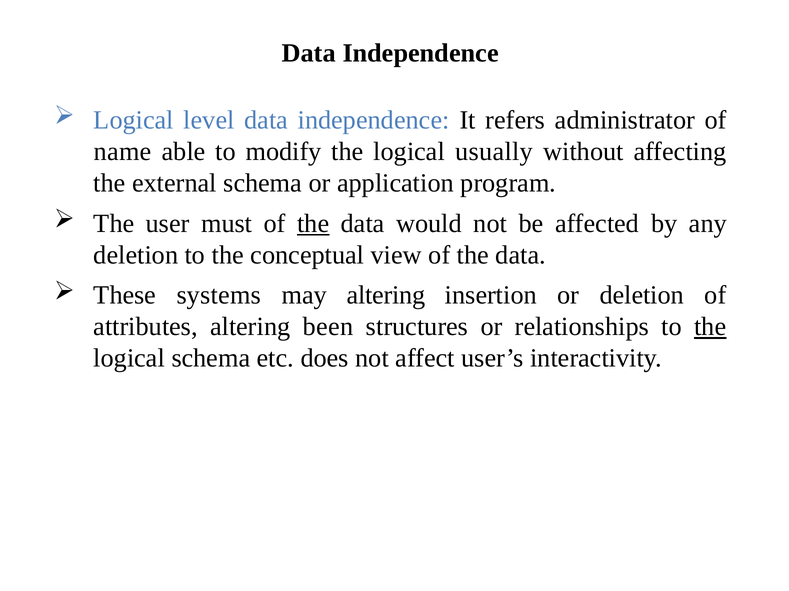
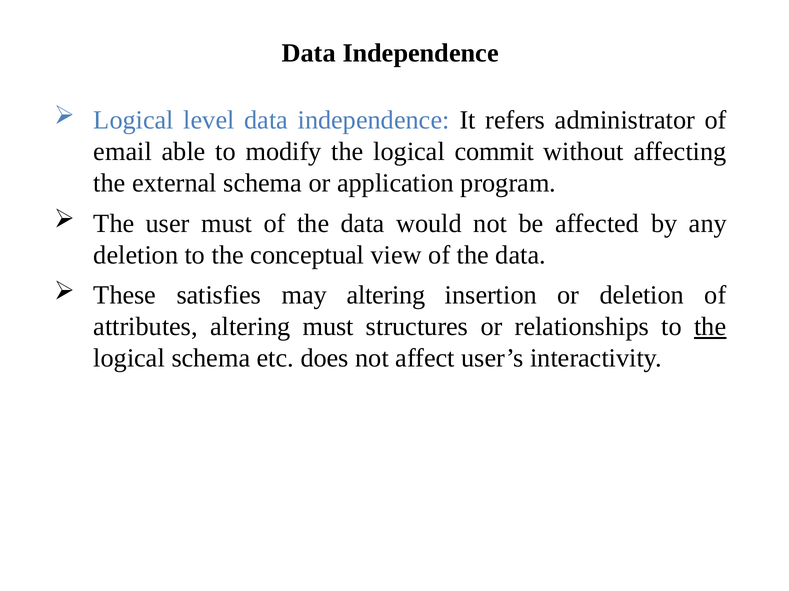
name: name -> email (123, 152)
usually: usually -> commit (494, 152)
the underline: present -> none (313, 224)
systems: systems -> satisfies (219, 296)
altering been: been -> must (328, 327)
